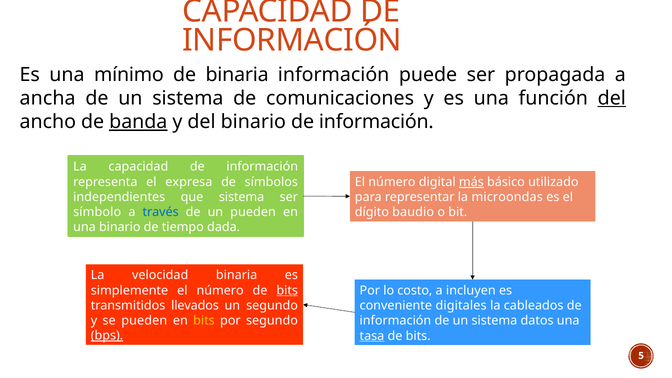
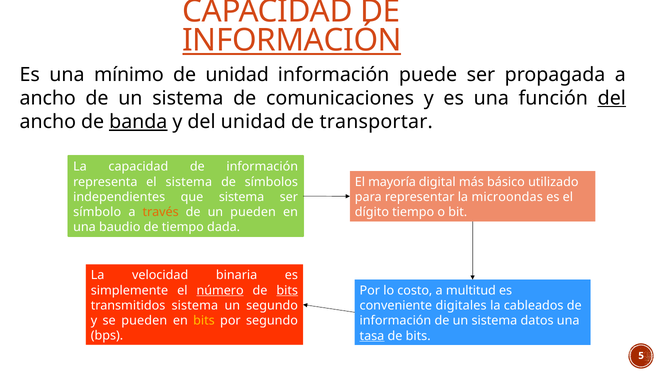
INFORMACIÓN underline: none -> present (292, 40)
de binaria: binaria -> unidad (237, 75)
ancha: ancha -> ancho (48, 98)
del binario: binario -> unidad (253, 122)
información: información -> transportar (376, 122)
el expresa: expresa -> sistema (189, 182)
número: número -> mayoría (392, 182)
más underline: present -> none (471, 182)
través colour: blue -> orange (161, 212)
dígito baudio: baudio -> tiempo (413, 212)
una binario: binario -> baudio (120, 227)
número underline: none -> present (220, 290)
incluyen: incluyen -> multitud (471, 290)
transmitidos llevados: llevados -> sistema (195, 305)
bps underline: present -> none (107, 336)
